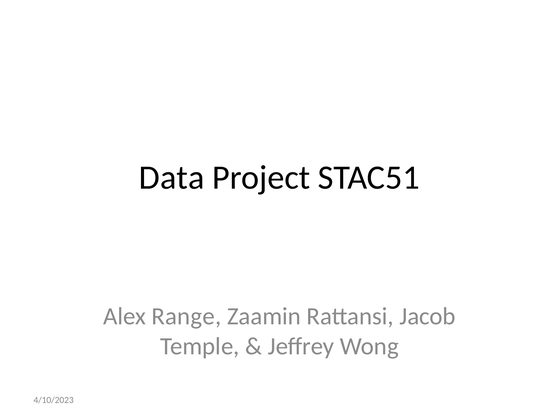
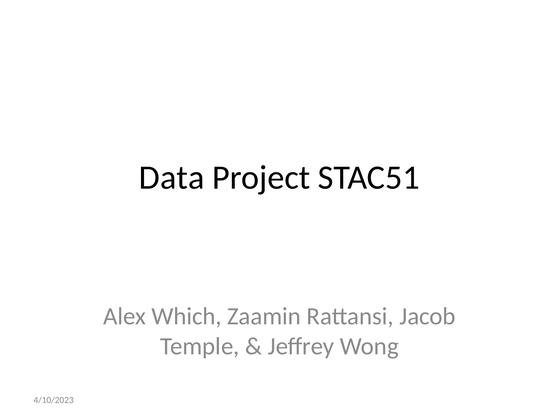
Range: Range -> Which (187, 317)
